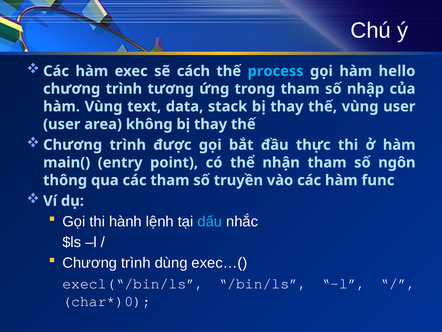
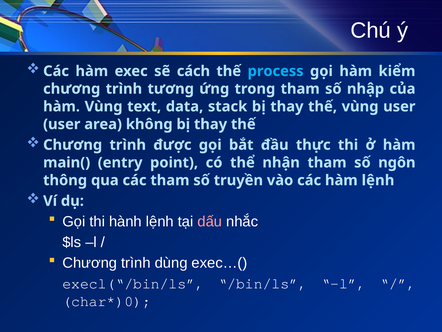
hello: hello -> kiểm (397, 71)
hàm func: func -> lệnh (378, 180)
dấu colour: light blue -> pink (210, 221)
